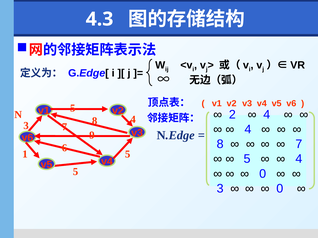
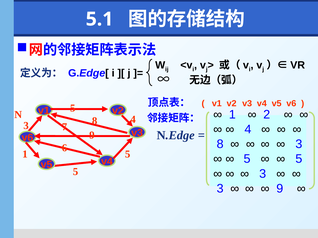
4.3: 4.3 -> 5.1 (100, 19)
2: 2 -> 1 (232, 115)
4: 4 -> 2 (267, 115)
7: 7 -> 3 (299, 144)
4: 4 -> 5 (299, 159)
0: 0 -> 3 (263, 174)
0: 0 -> 9 (280, 189)
